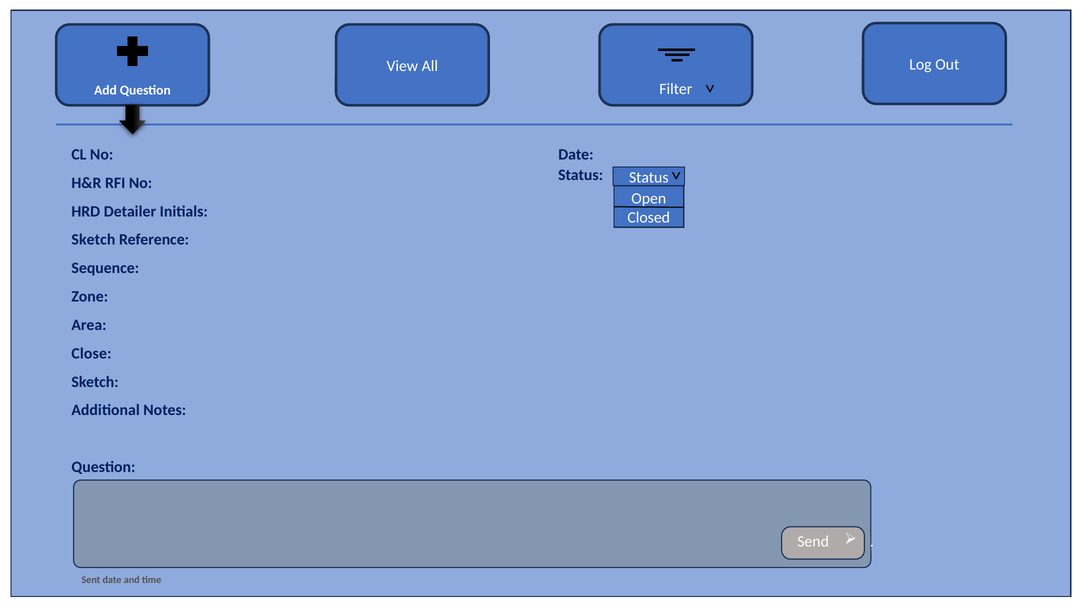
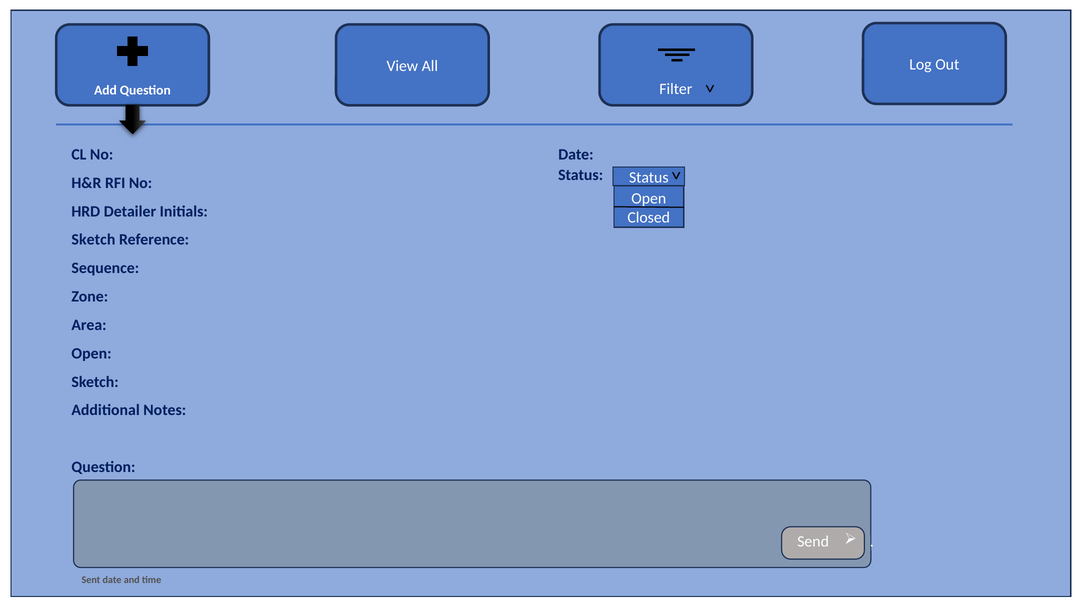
Close: Close -> Open (92, 353)
